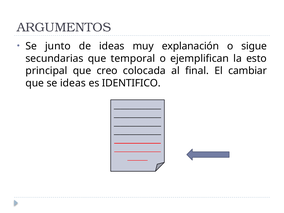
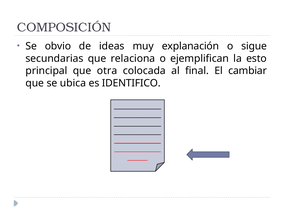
ARGUMENTOS: ARGUMENTOS -> COMPOSICIÓN (64, 27)
junto: junto -> obvio (58, 46)
temporal: temporal -> relaciona (133, 58)
creo: creo -> otra (107, 71)
se ideas: ideas -> ubica (73, 83)
